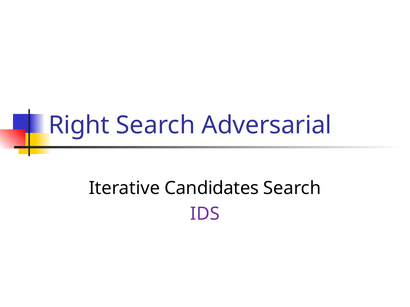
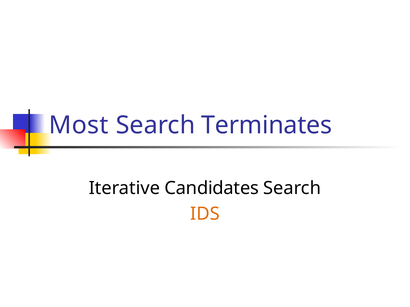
Right: Right -> Most (79, 125)
Adversarial: Adversarial -> Terminates (267, 125)
IDS colour: purple -> orange (205, 214)
